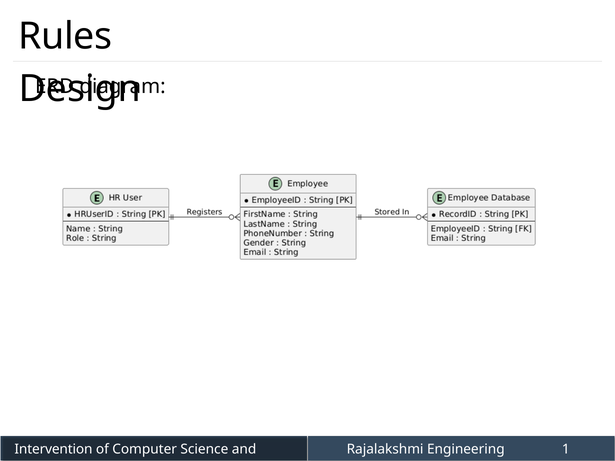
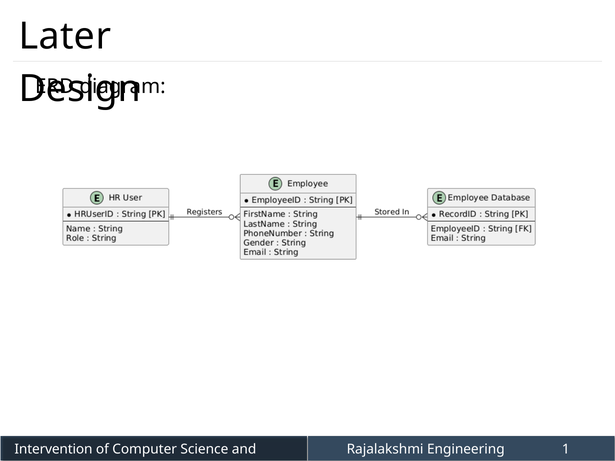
Rules: Rules -> Later (65, 37)
